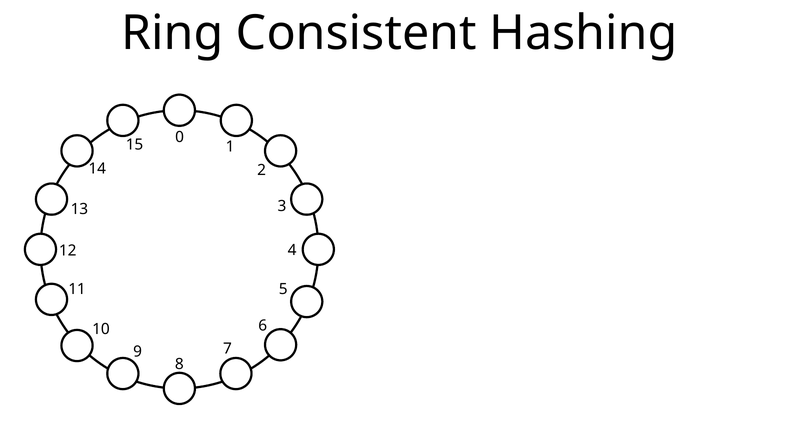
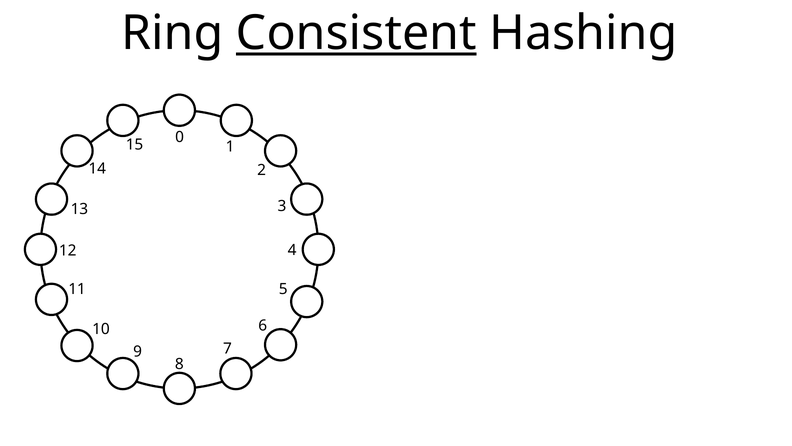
Consistent underline: none -> present (356, 33)
